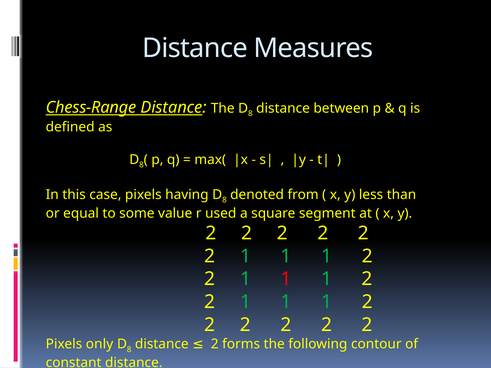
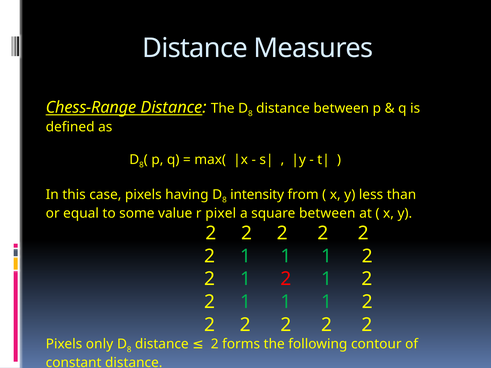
denoted: denoted -> intensity (257, 195)
used: used -> pixel (221, 213)
square segment: segment -> between (327, 213)
1: 1 -> 2 (286, 279)
